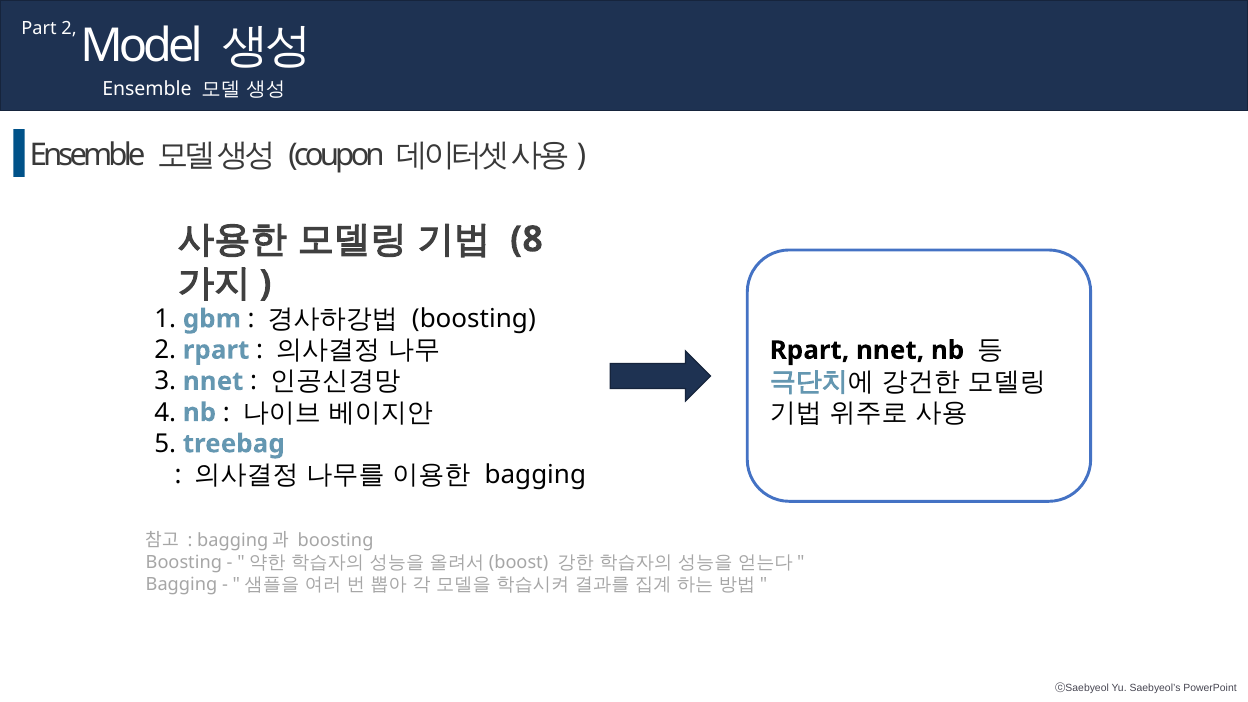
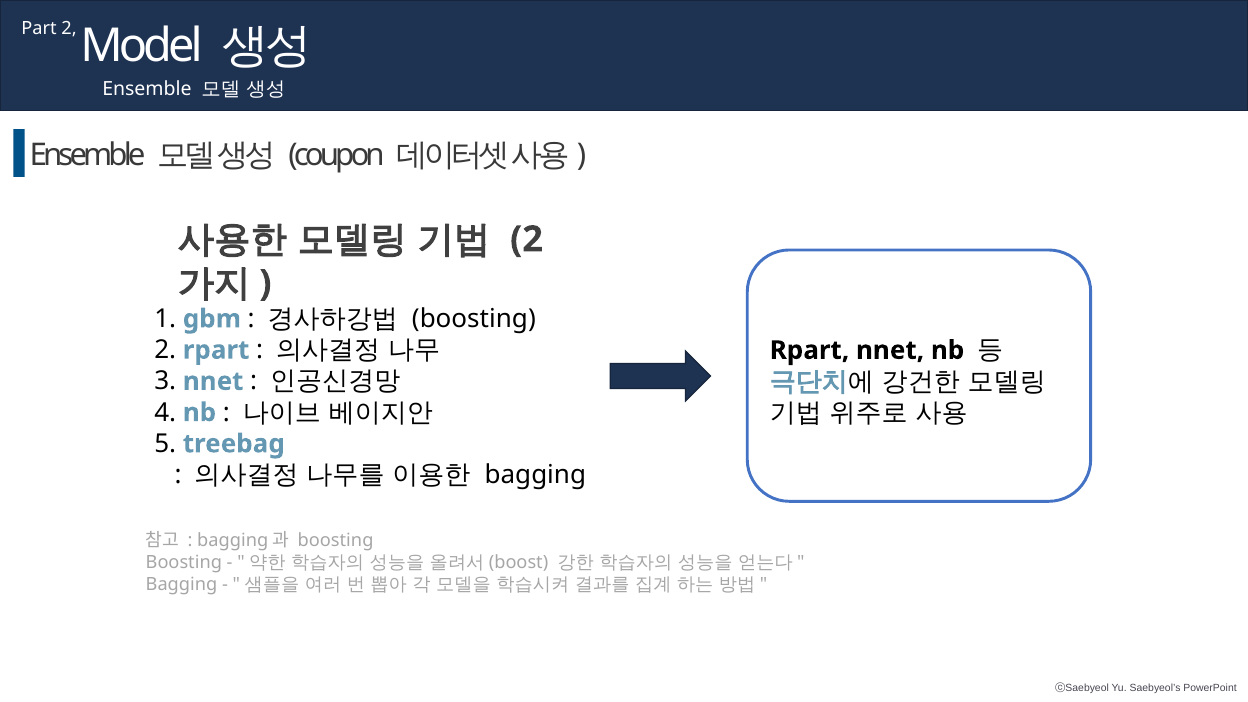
8: 8 -> 2 (527, 239)
